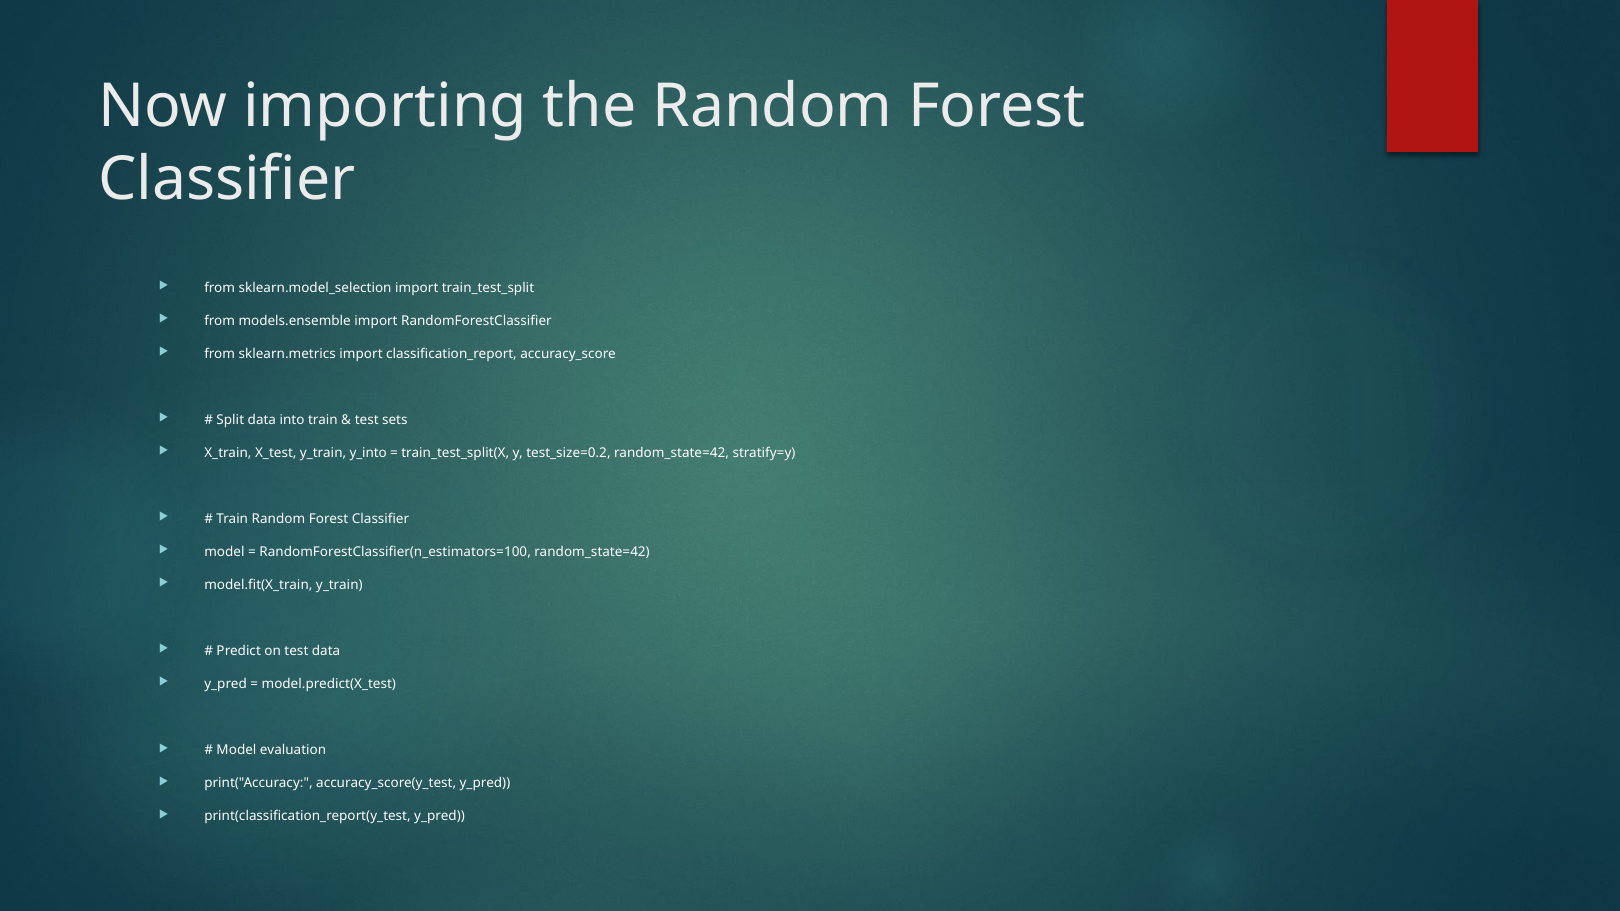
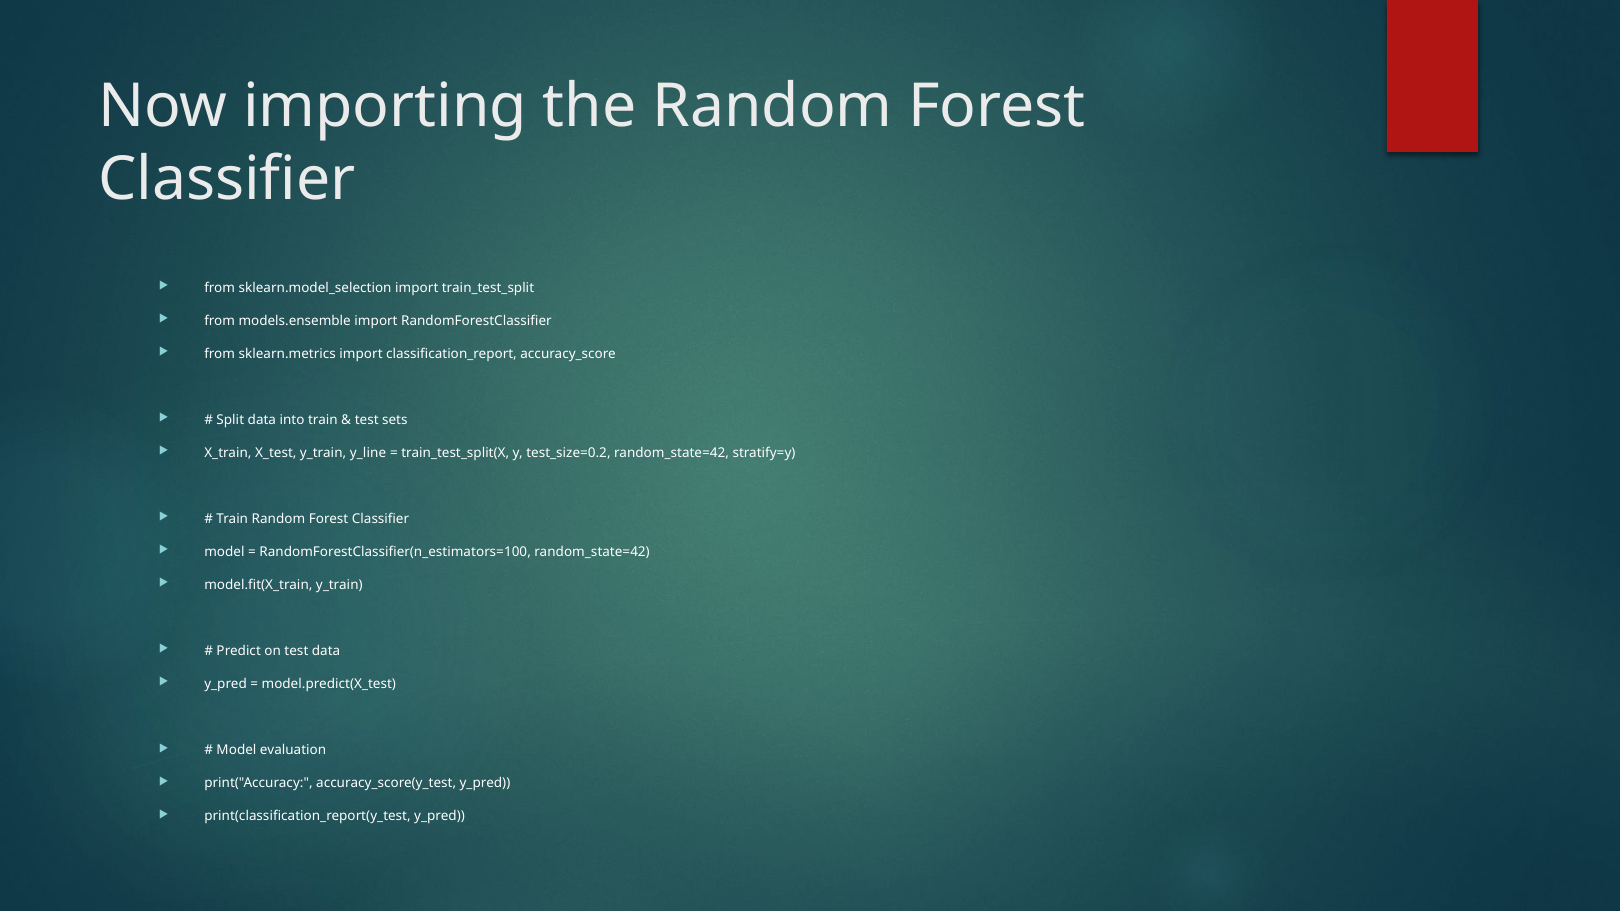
y_into: y_into -> y_line (368, 453)
